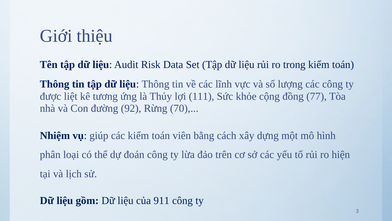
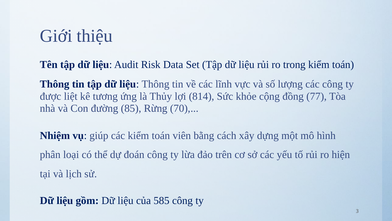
111: 111 -> 814 (202, 96)
92: 92 -> 85 (131, 108)
911: 911 -> 585 (162, 200)
